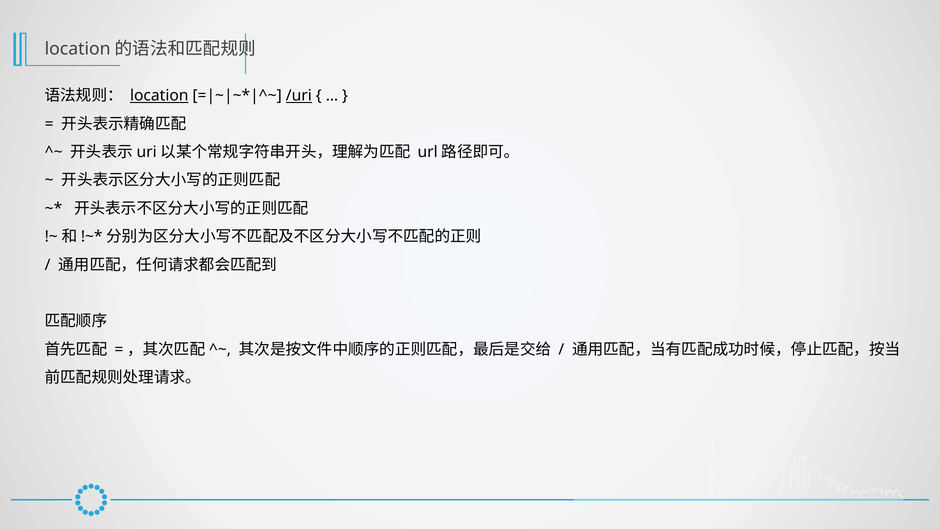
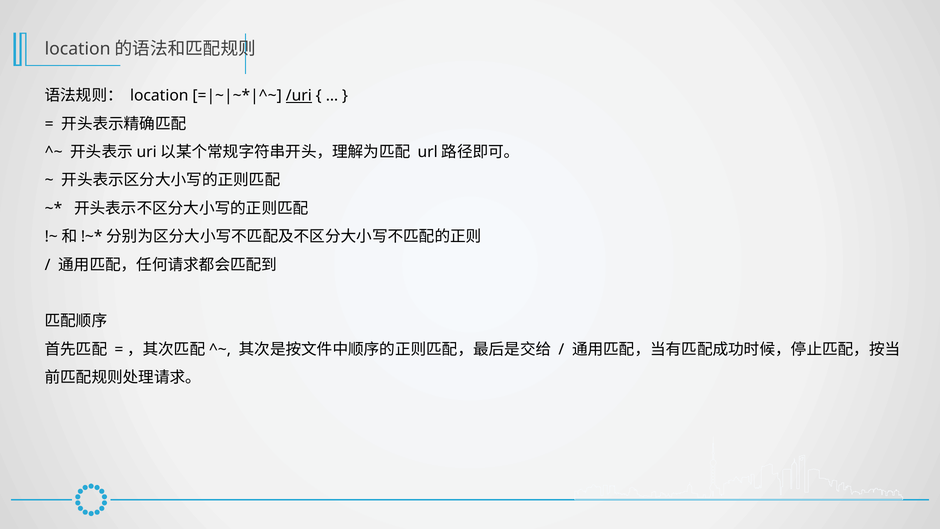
location underline: present -> none (159, 96)
